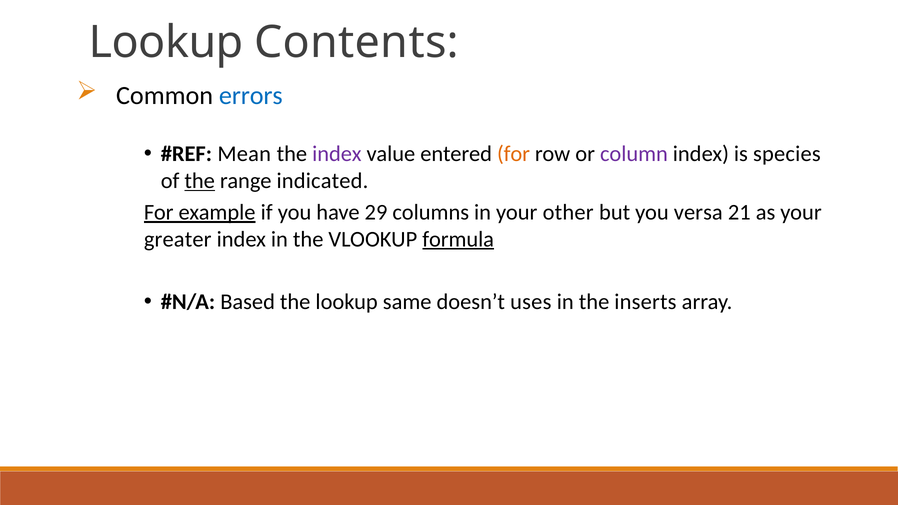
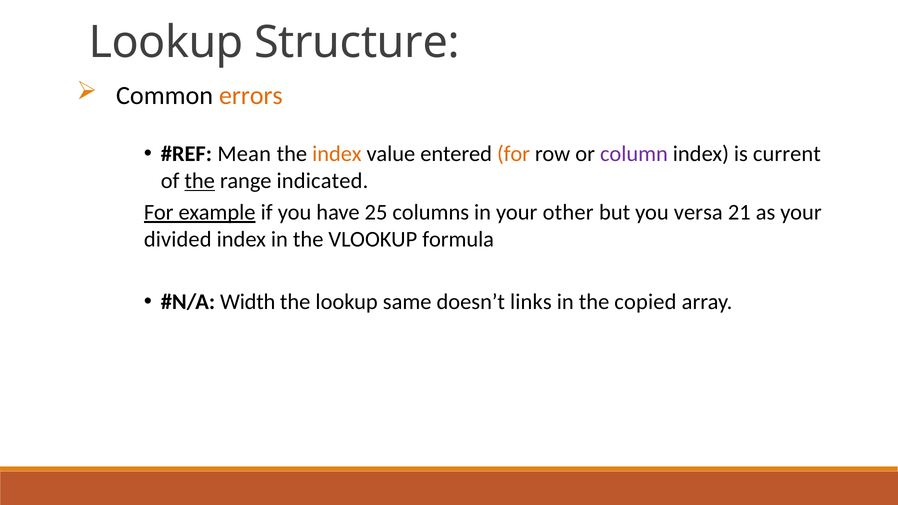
Contents: Contents -> Structure (357, 42)
errors colour: blue -> orange (251, 96)
index colour: purple -> orange (337, 154)
species: species -> current (787, 154)
29: 29 -> 25 (376, 212)
greater: greater -> divided (178, 239)
formula underline: present -> none (458, 239)
Based: Based -> Width (248, 302)
uses: uses -> links (531, 302)
inserts: inserts -> copied (645, 302)
